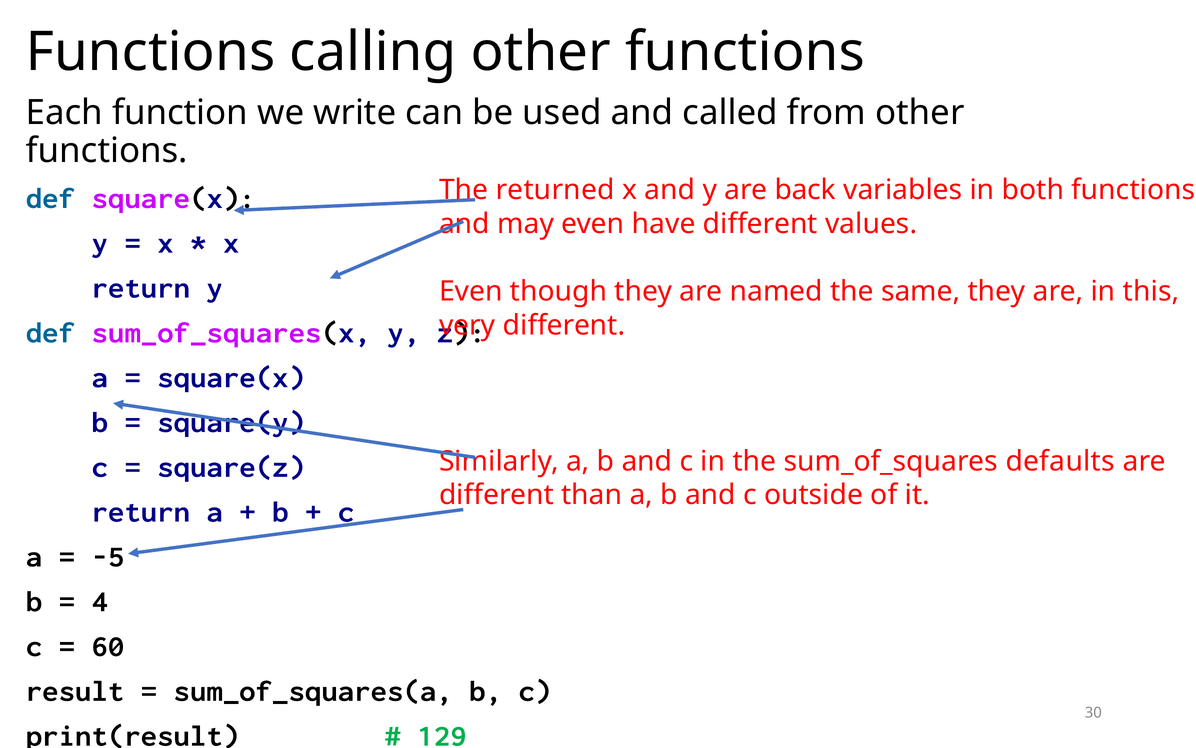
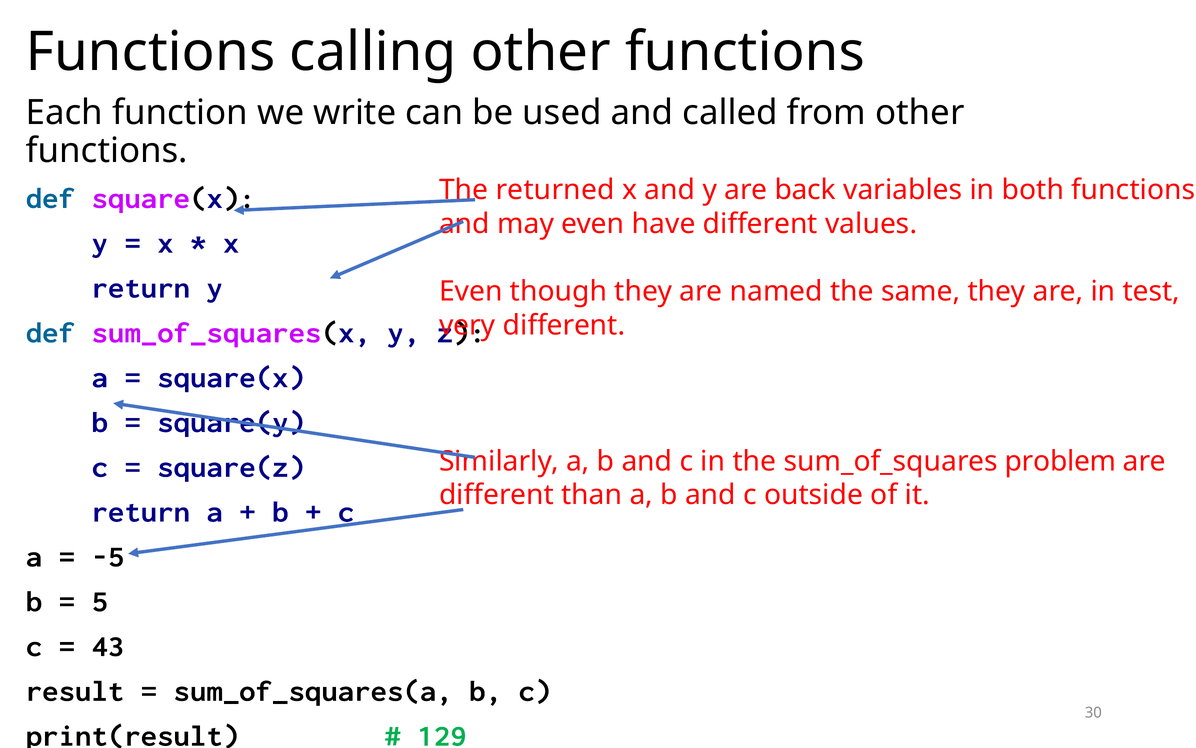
this: this -> test (1151, 291)
defaults: defaults -> problem (1061, 461)
4: 4 -> 5 (100, 601)
60: 60 -> 43 (108, 646)
